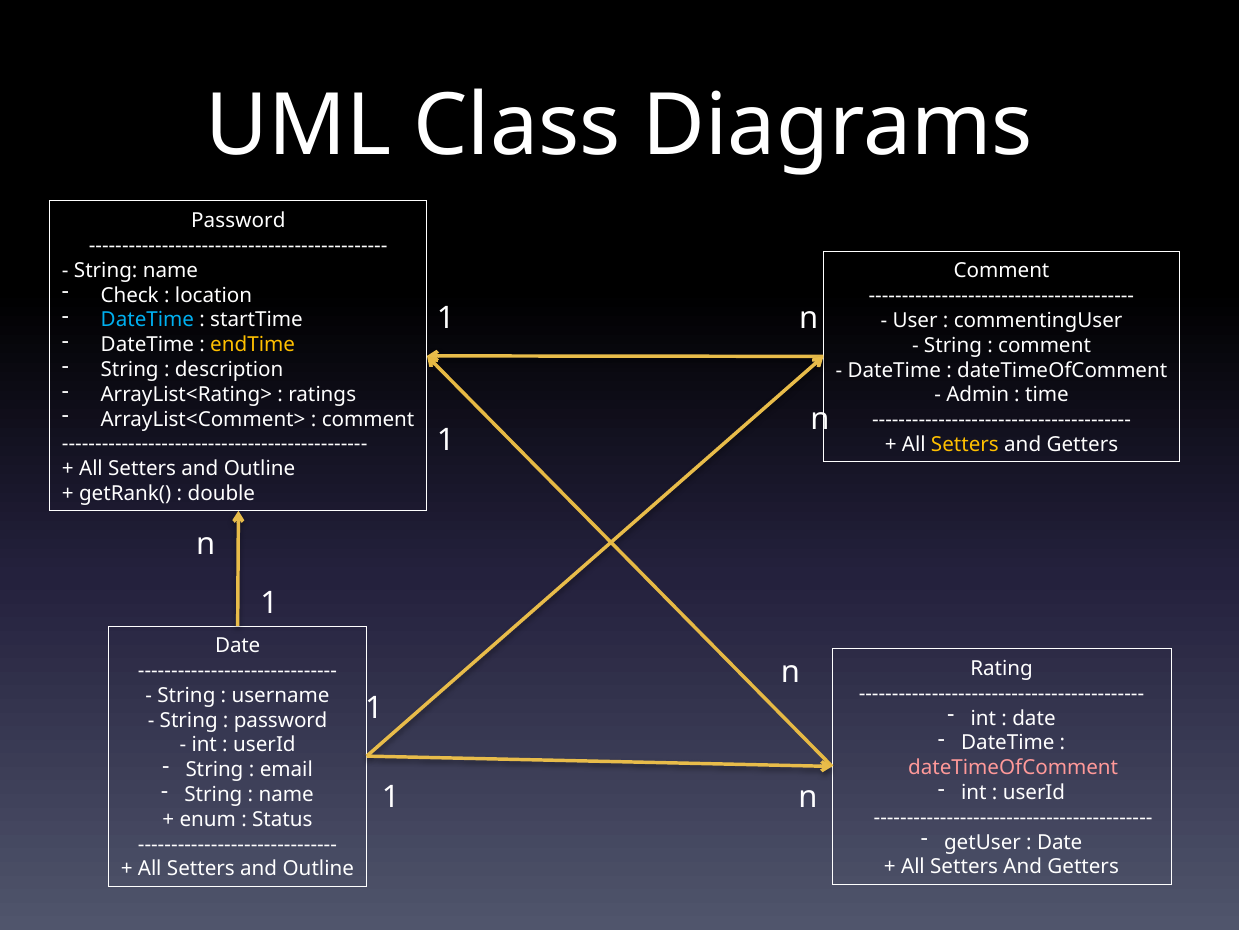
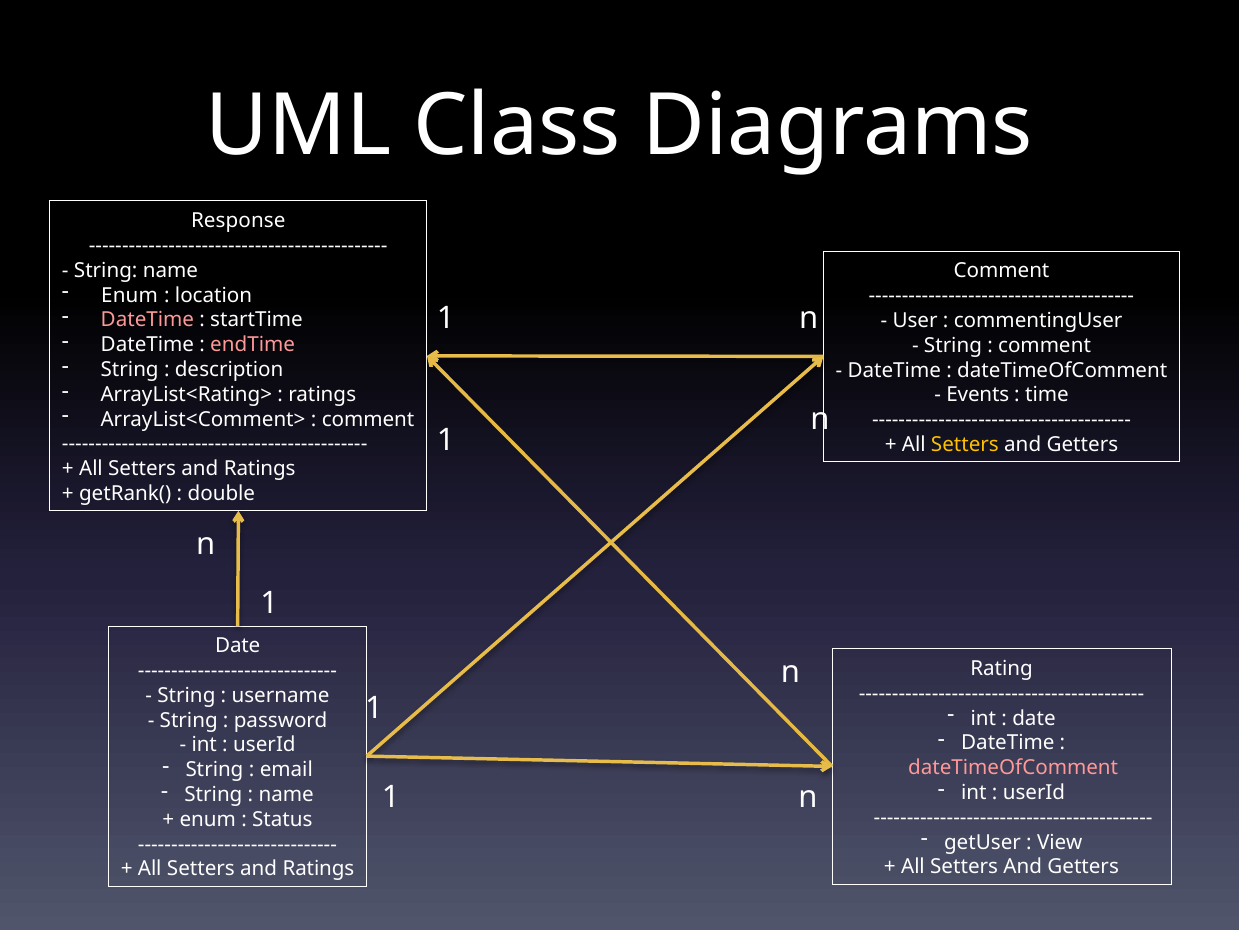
Password: Password -> Response (238, 221)
Check: Check -> Enum (130, 295)
DateTime colour: light blue -> pink (147, 320)
endTime colour: yellow -> pink (253, 345)
Admin: Admin -> Events (978, 395)
Outline: Outline -> Ratings (260, 469)
Date: Date -> View (1060, 842)
Outline: Outline -> Ratings (318, 868)
